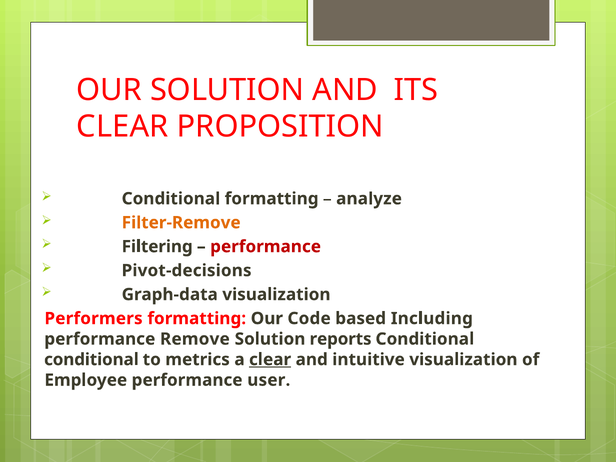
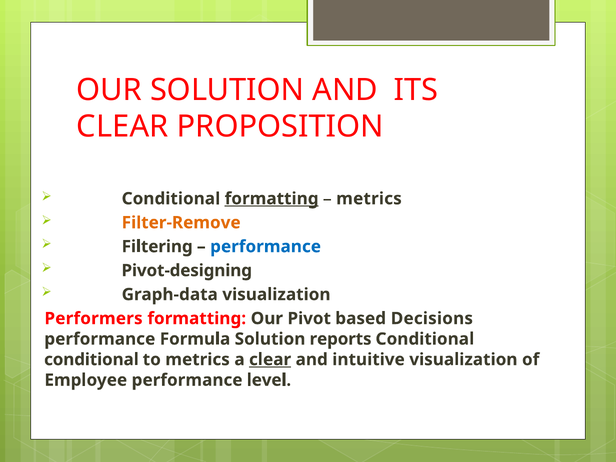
formatting underline: none -> present (272, 199)
analyze: analyze -> metrics (369, 199)
performance colour: red -> blue (266, 247)
Pivot-decisions: Pivot-decisions -> Pivot-designing (187, 271)
Code: Code -> Pivot (309, 318)
Including: Including -> Decisions (432, 318)
Remove: Remove -> Formula (195, 339)
user: user -> level (269, 380)
